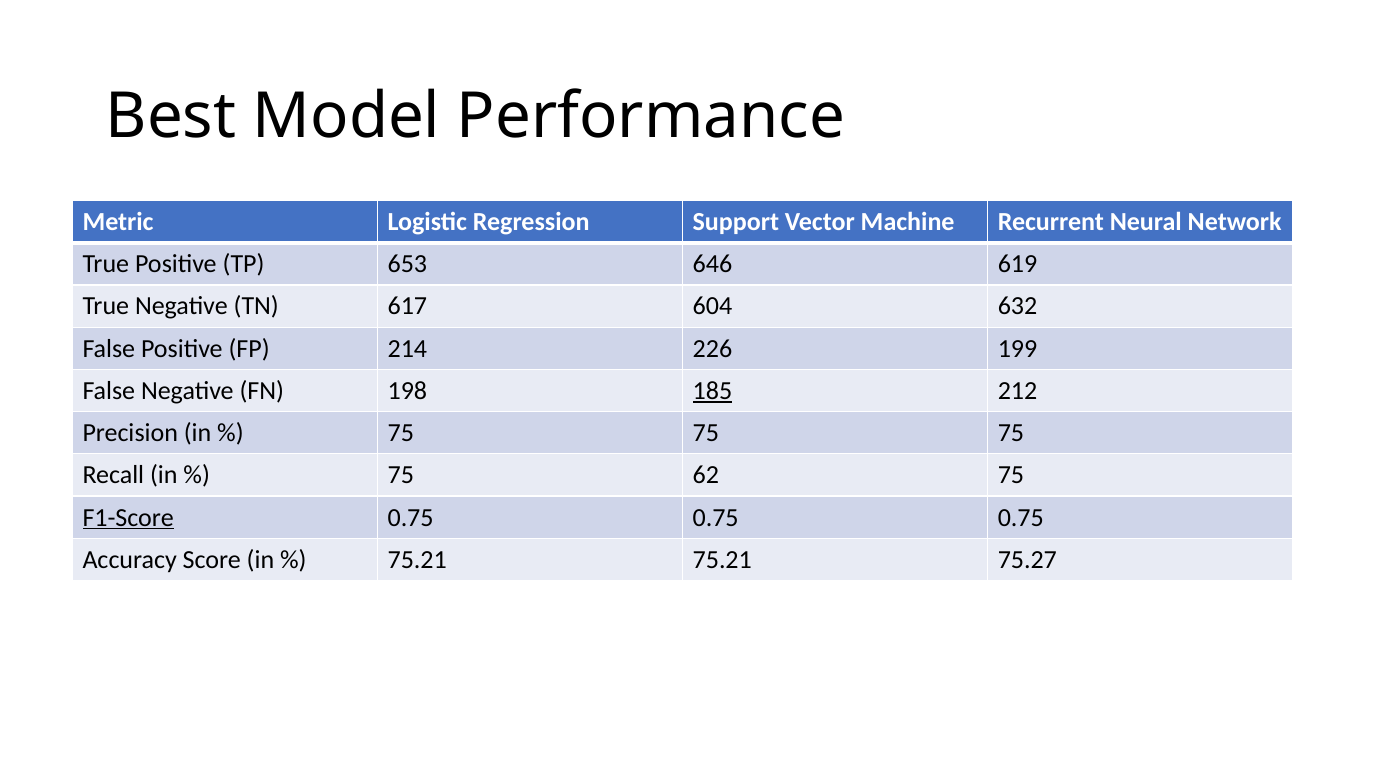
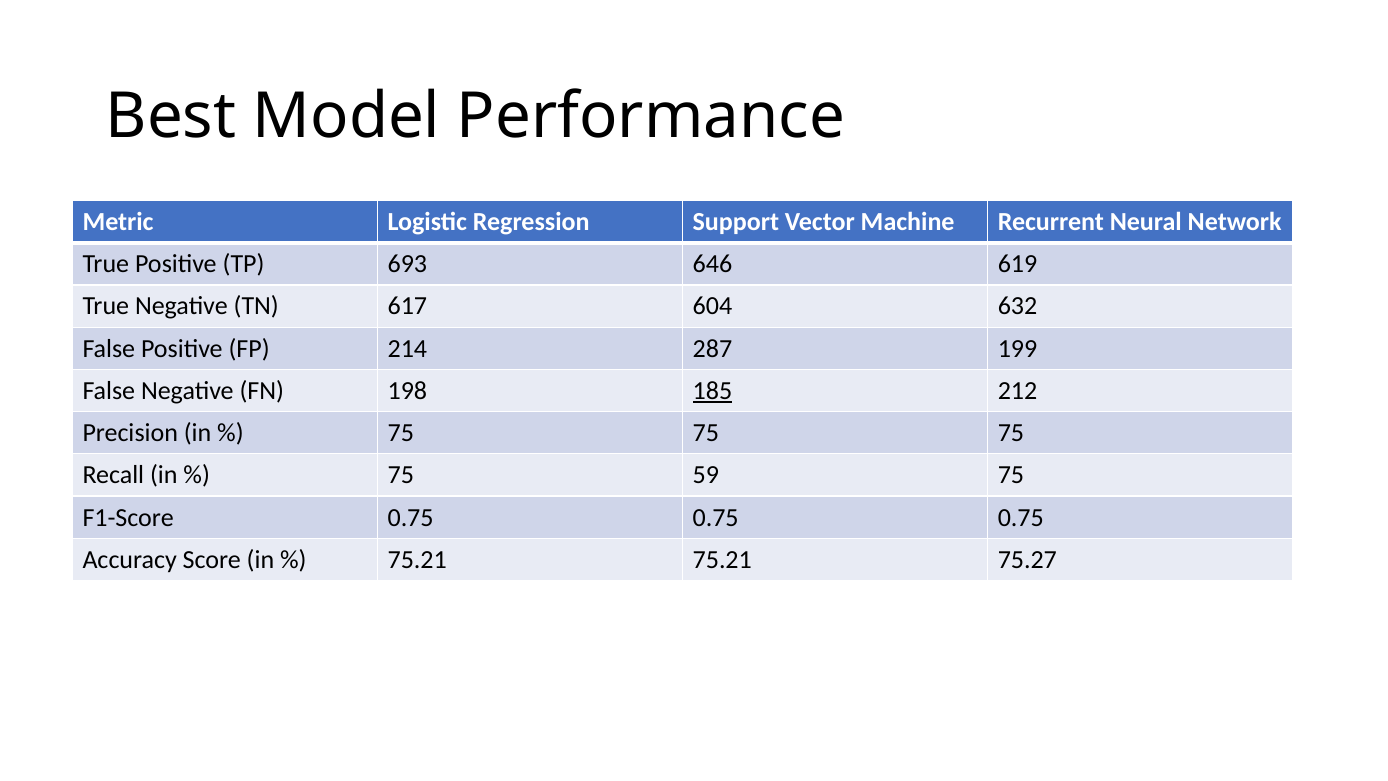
653: 653 -> 693 (407, 264)
226: 226 -> 287 (712, 348)
62: 62 -> 59 (706, 475)
F1-Score underline: present -> none (128, 517)
